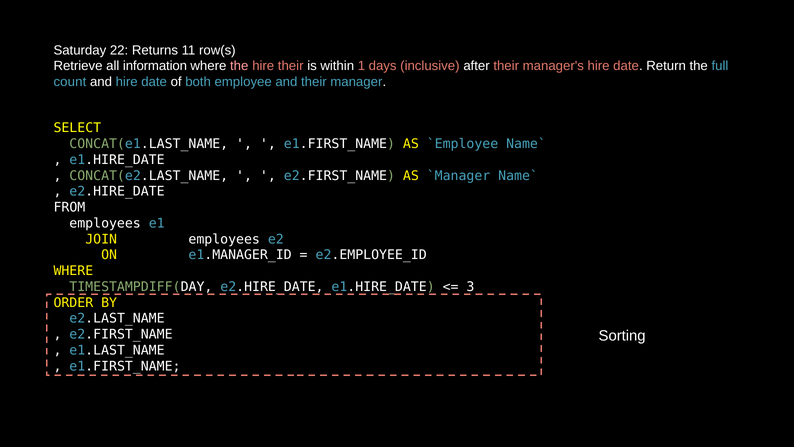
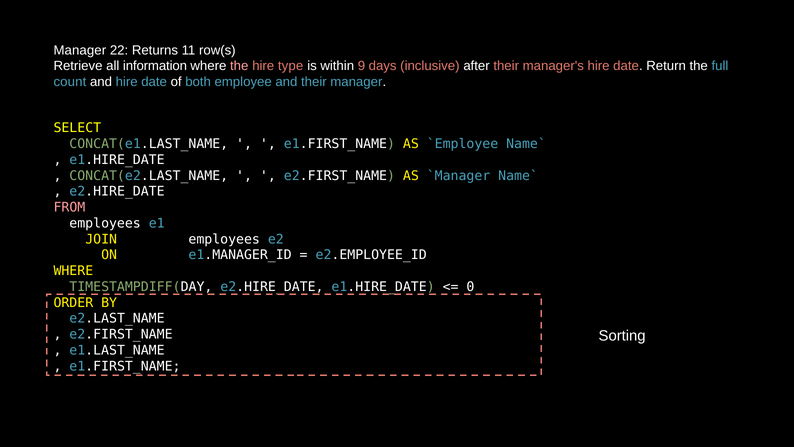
Saturday: Saturday -> Manager (80, 50)
hire their: their -> type (291, 66)
1: 1 -> 9 (361, 66)
FROM colour: white -> pink (69, 207)
3: 3 -> 0 (470, 287)
